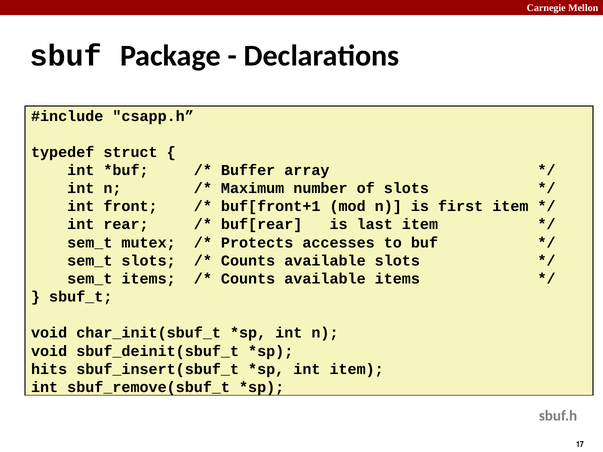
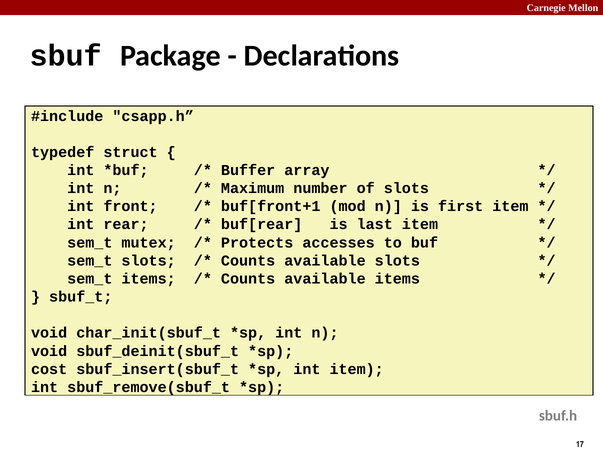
hits: hits -> cost (49, 369)
